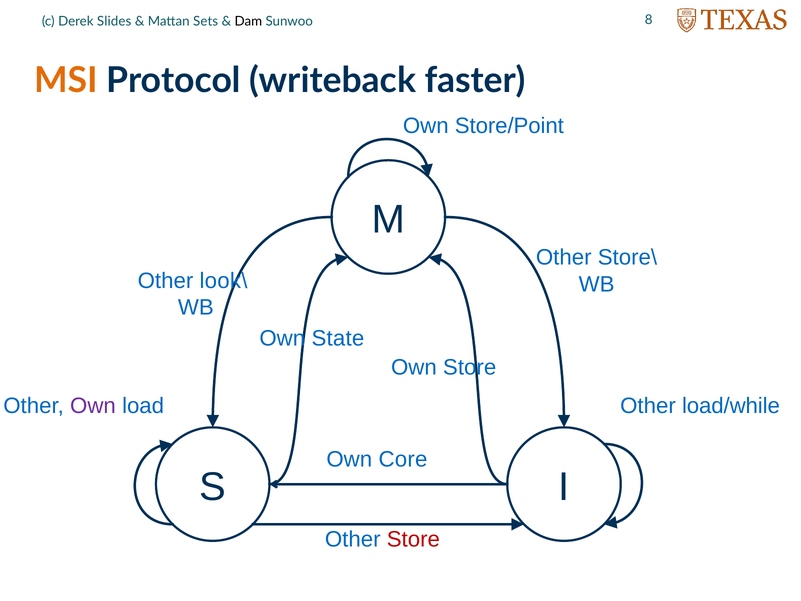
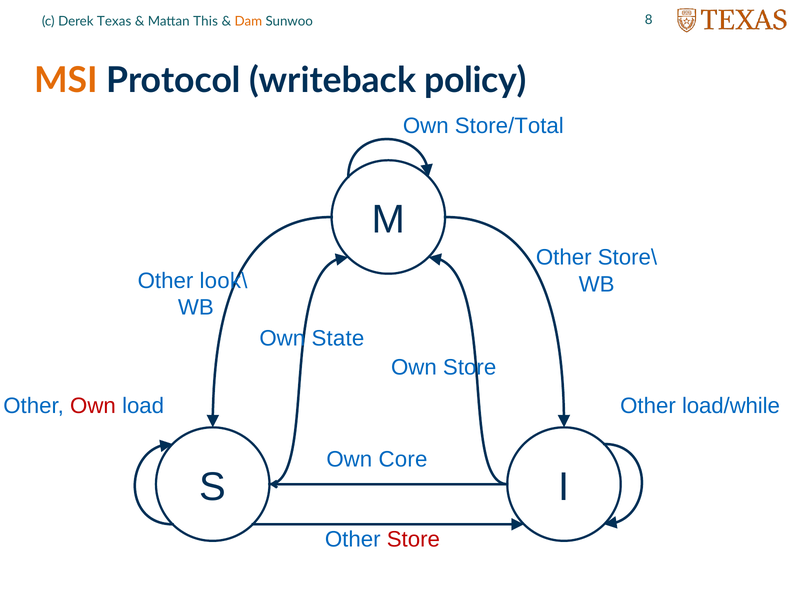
Slides: Slides -> Texas (114, 21)
Sets: Sets -> This (206, 21)
Dam colour: black -> orange (248, 21)
faster: faster -> policy (475, 80)
Store/Point: Store/Point -> Store/Total (509, 126)
Own colour: purple -> red (93, 406)
